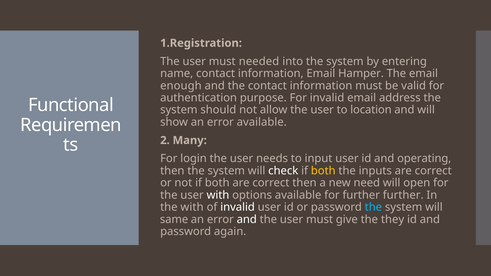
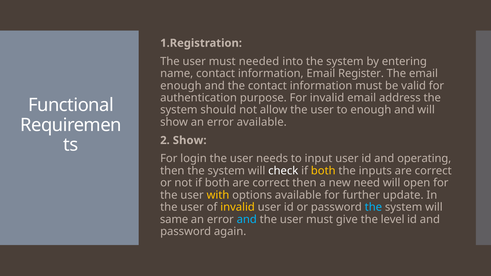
Hamper: Hamper -> Register (361, 74)
to location: location -> enough (371, 110)
2 Many: Many -> Show (190, 140)
with colour: white -> yellow (218, 195)
further further: further -> update (403, 195)
with: with -> user (192, 207)
invalid colour: white -> yellow (238, 207)
and colour: white -> light blue (247, 219)
they: they -> level (393, 219)
